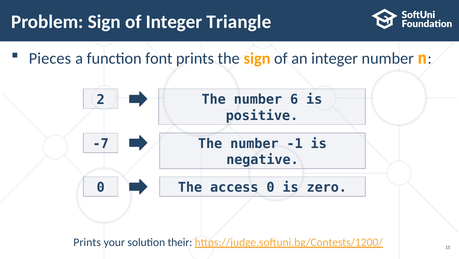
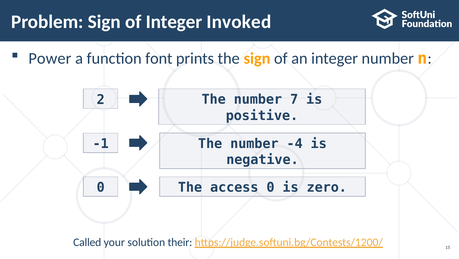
Triangle: Triangle -> Invoked (239, 22)
Pieces: Pieces -> Power (50, 58)
6: 6 -> 7 (294, 99)
-1: -1 -> -4 (295, 143)
-7: -7 -> -1 (101, 143)
Prints: Prints -> Called (87, 242)
